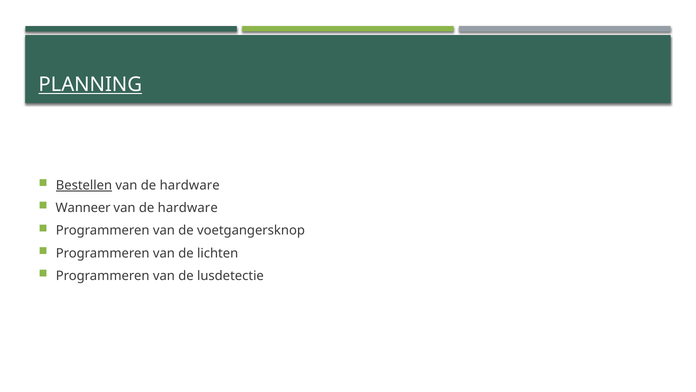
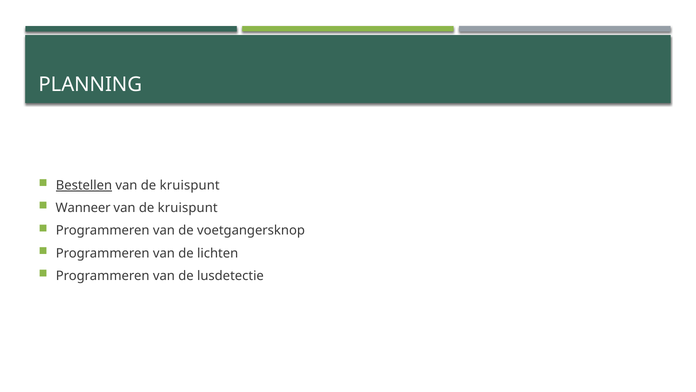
PLANNING underline: present -> none (90, 85)
hardware: hardware -> kruispunt (190, 185)
hardware: hardware -> kruispunt (188, 208)
